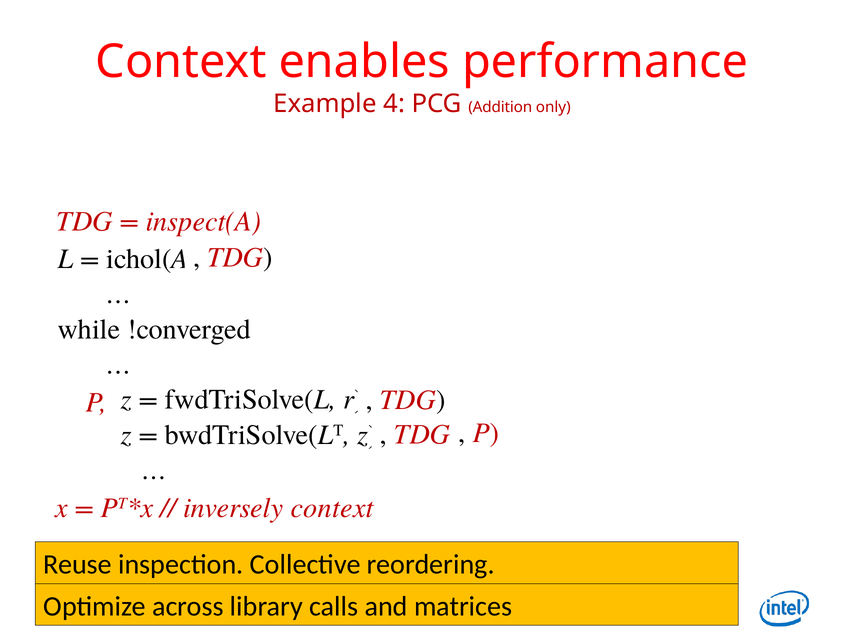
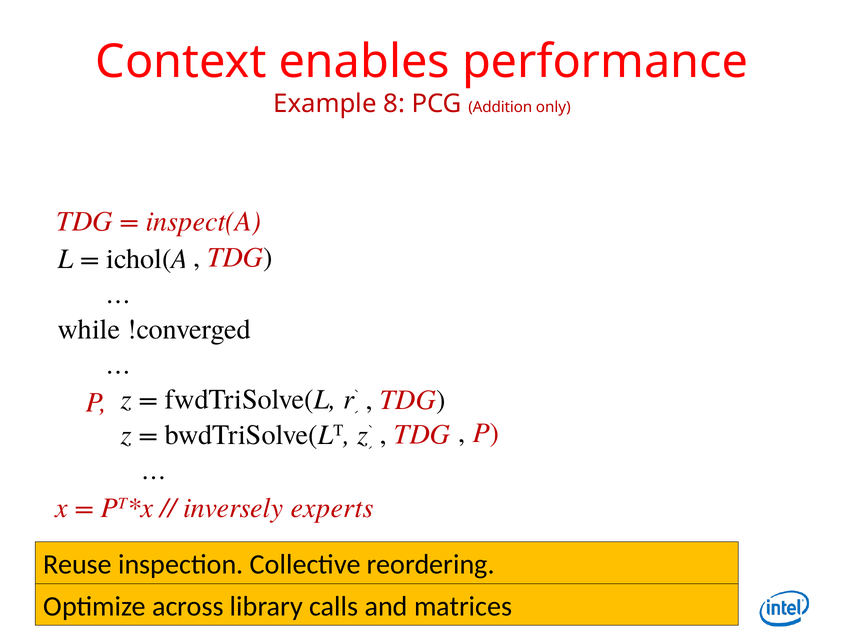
4: 4 -> 8 (394, 104)
inversely context: context -> experts (332, 508)
